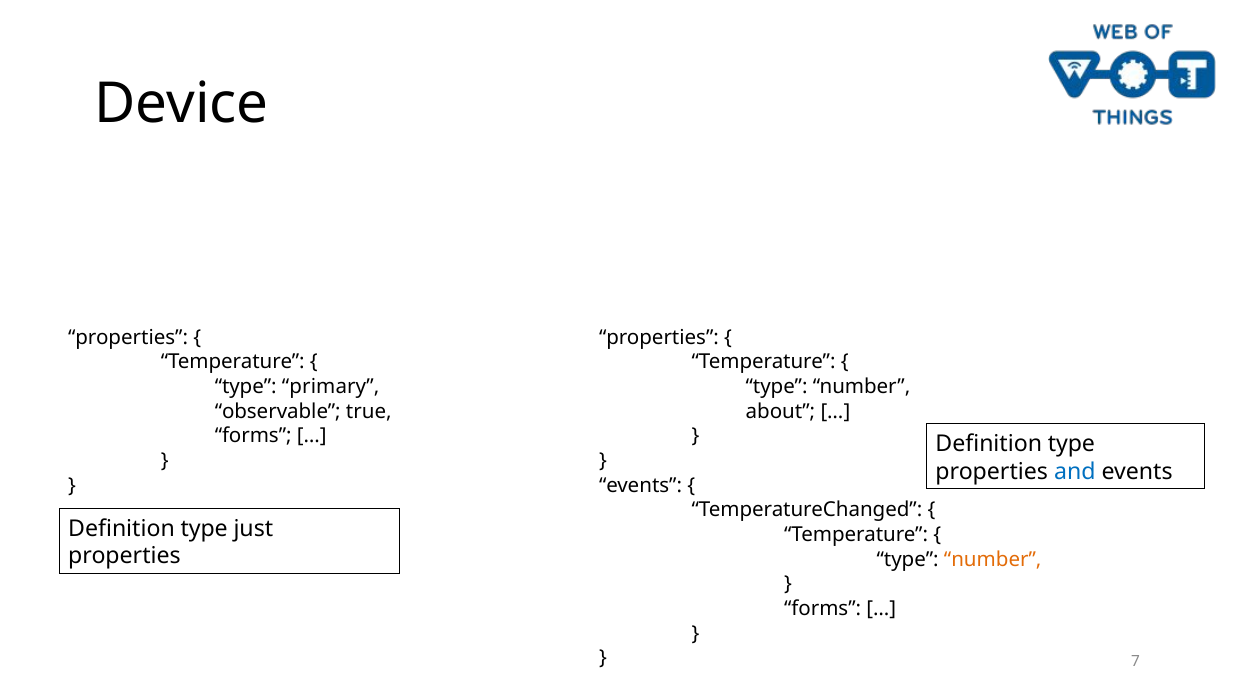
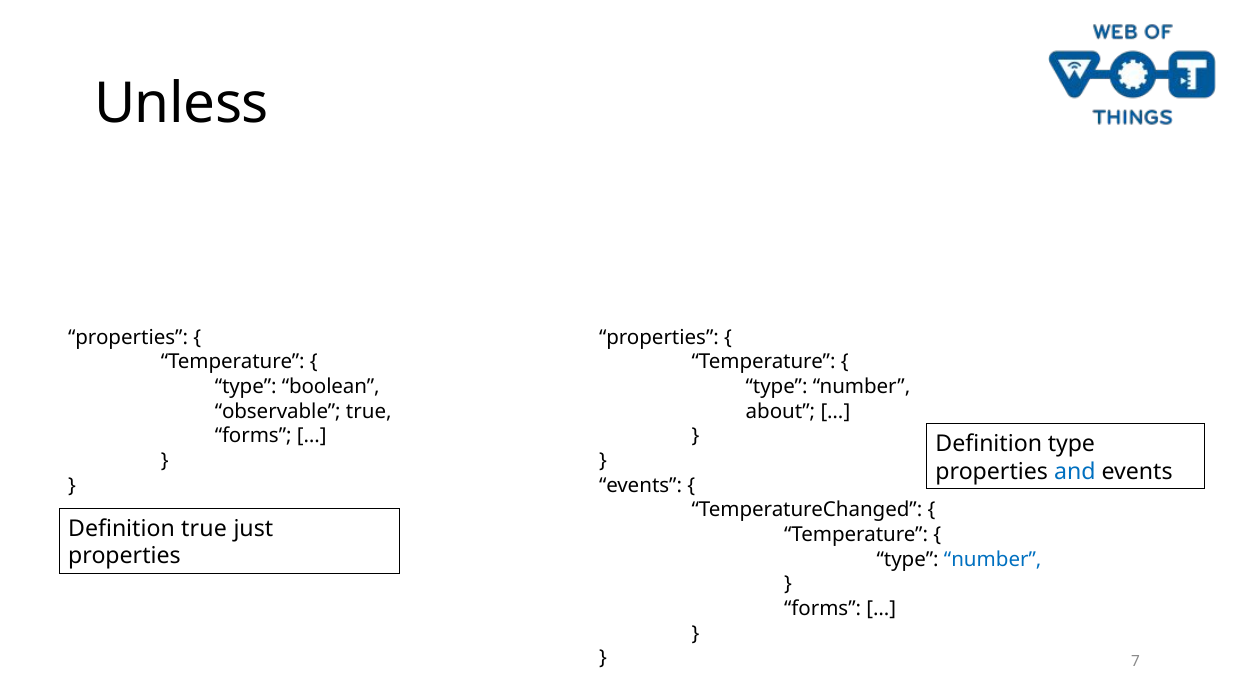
Device: Device -> Unless (181, 104)
primary: primary -> boolean (331, 387)
type: type -> true (204, 529)
number colour: orange -> blue (993, 559)
